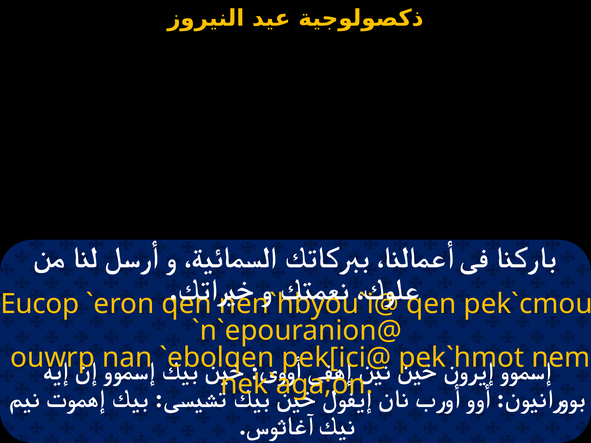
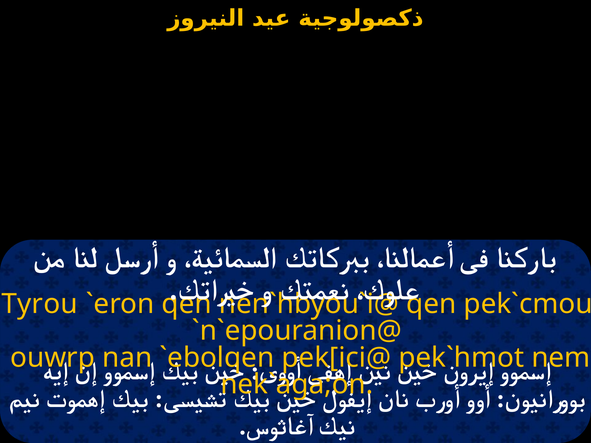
Eucop: Eucop -> Tyrou (40, 304)
